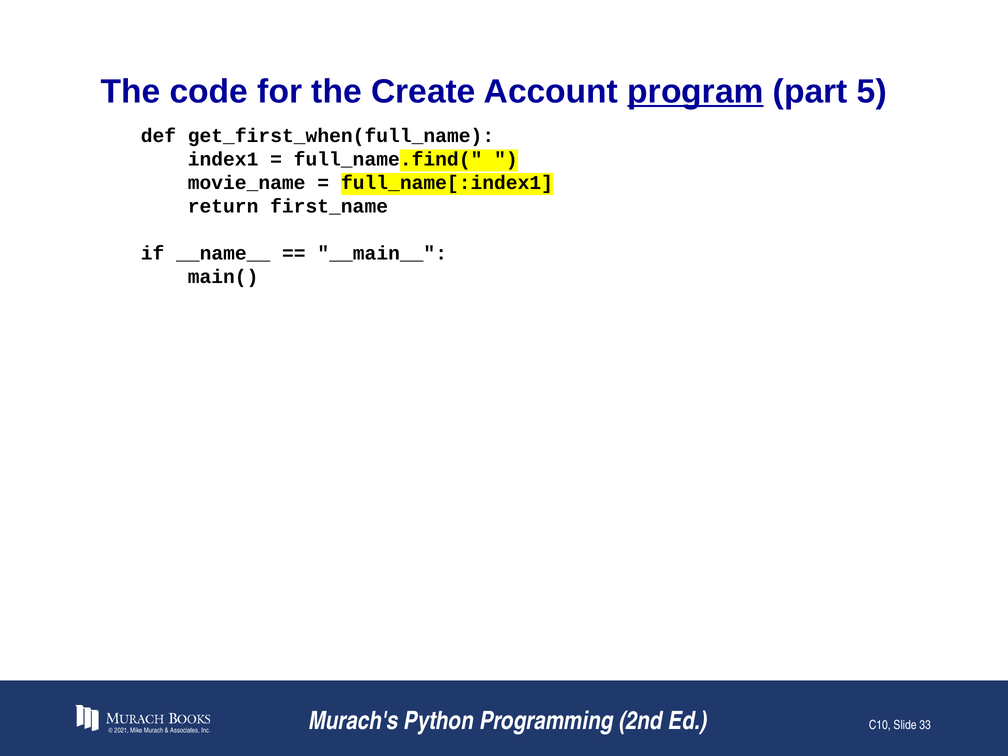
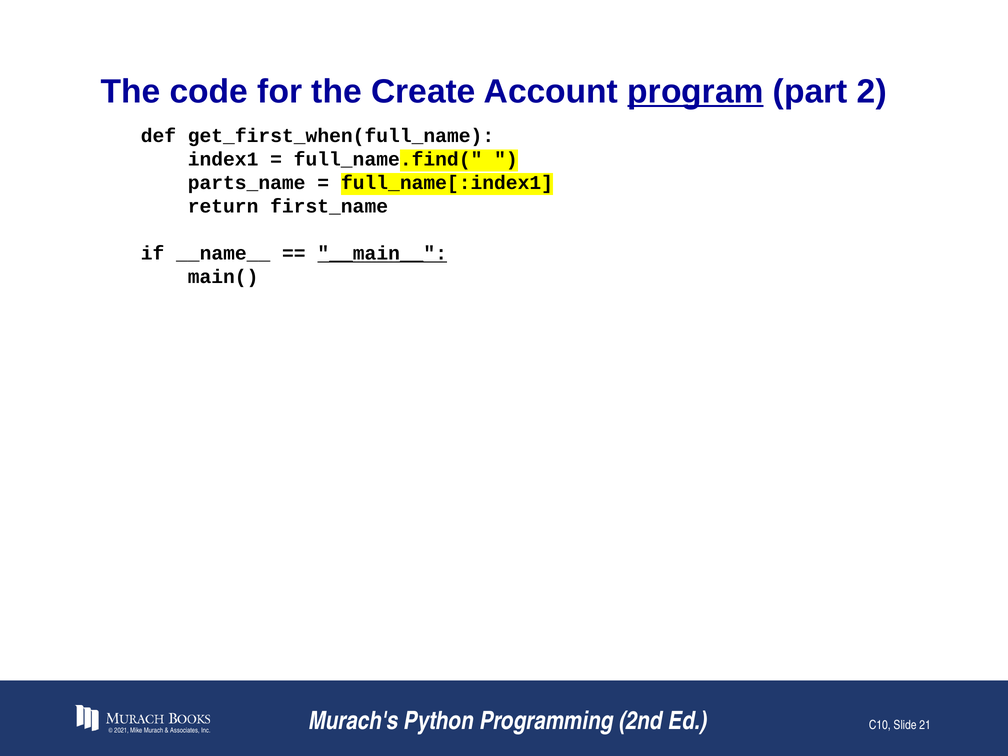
5: 5 -> 2 (872, 92)
movie_name: movie_name -> parts_name (247, 183)
__main__ underline: none -> present (382, 253)
33: 33 -> 21 (925, 725)
